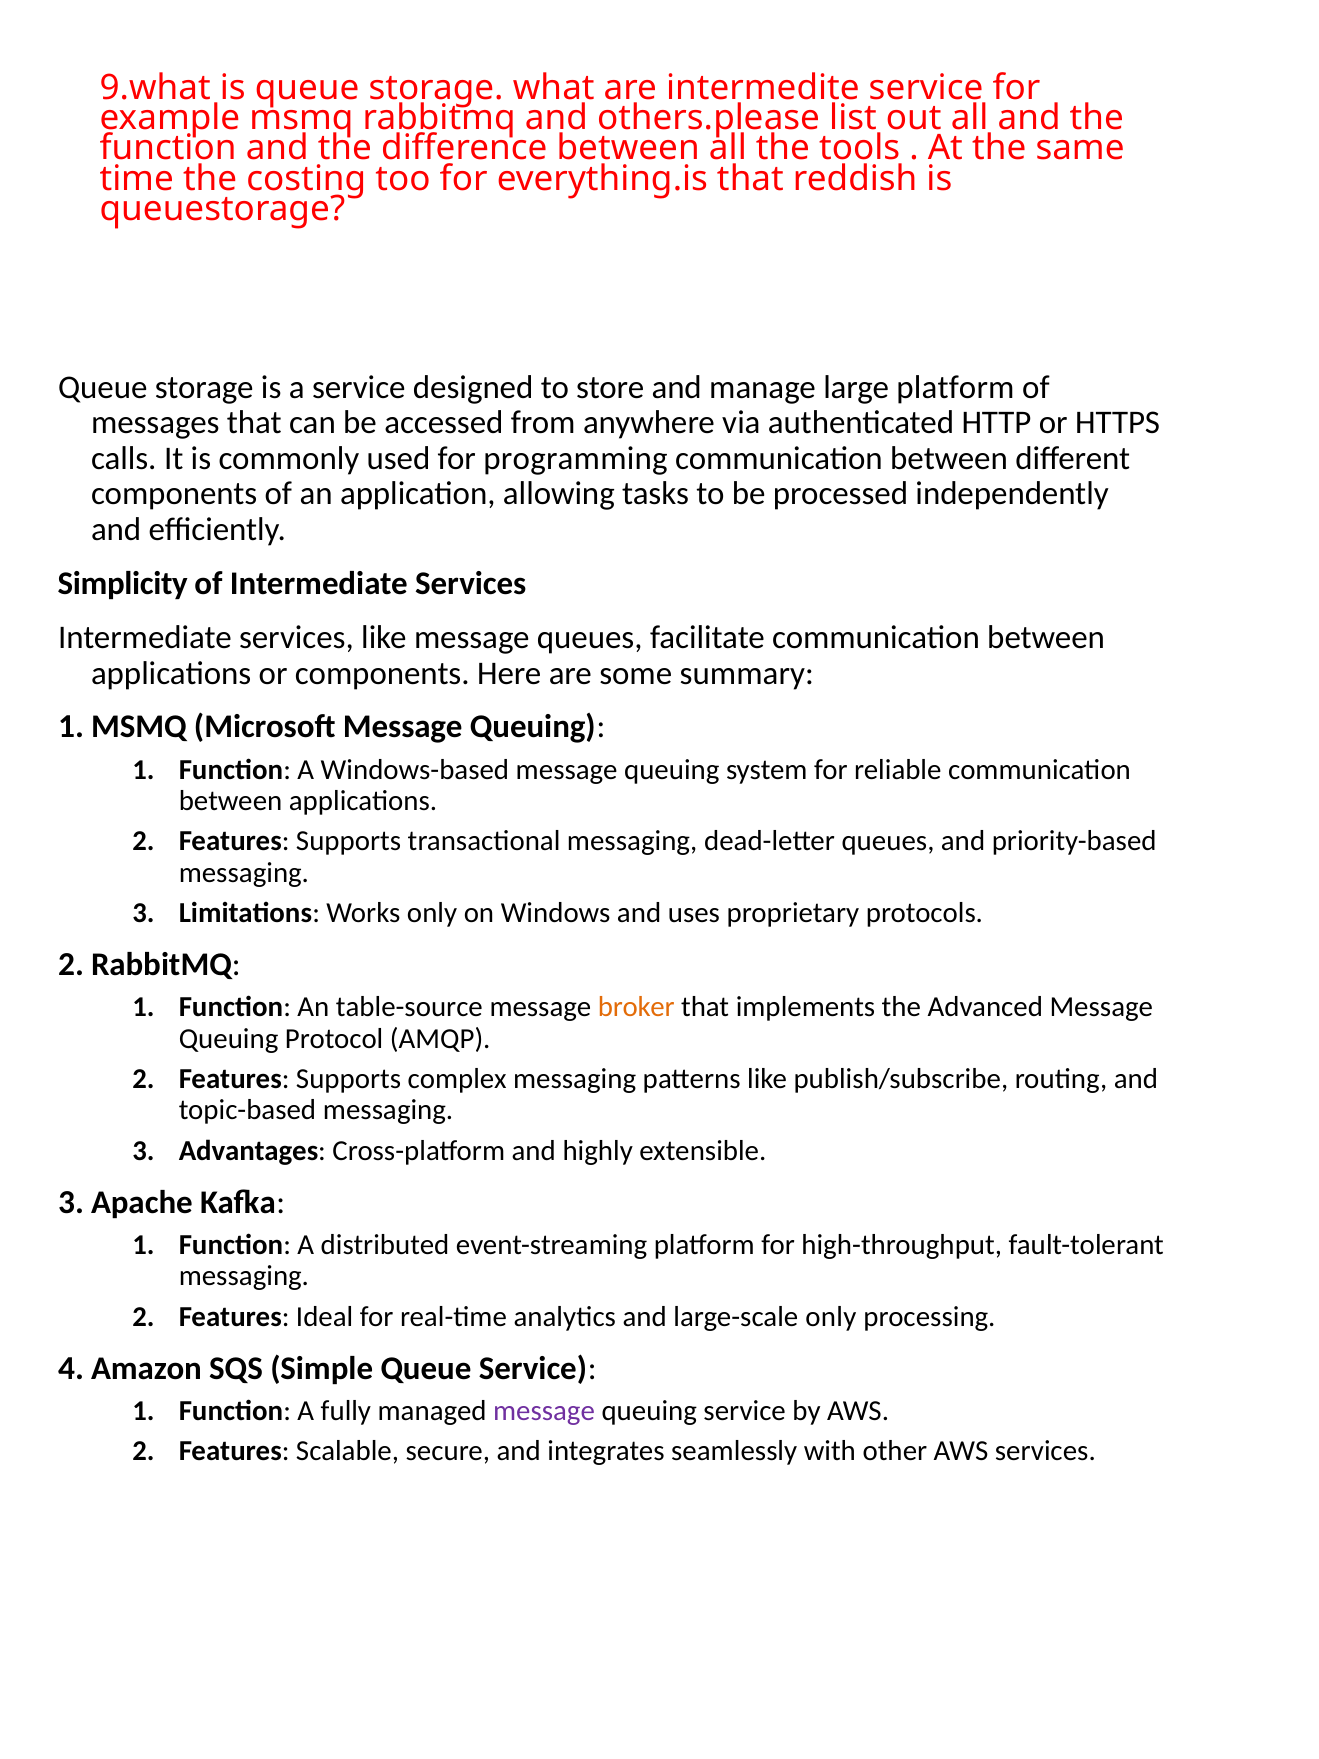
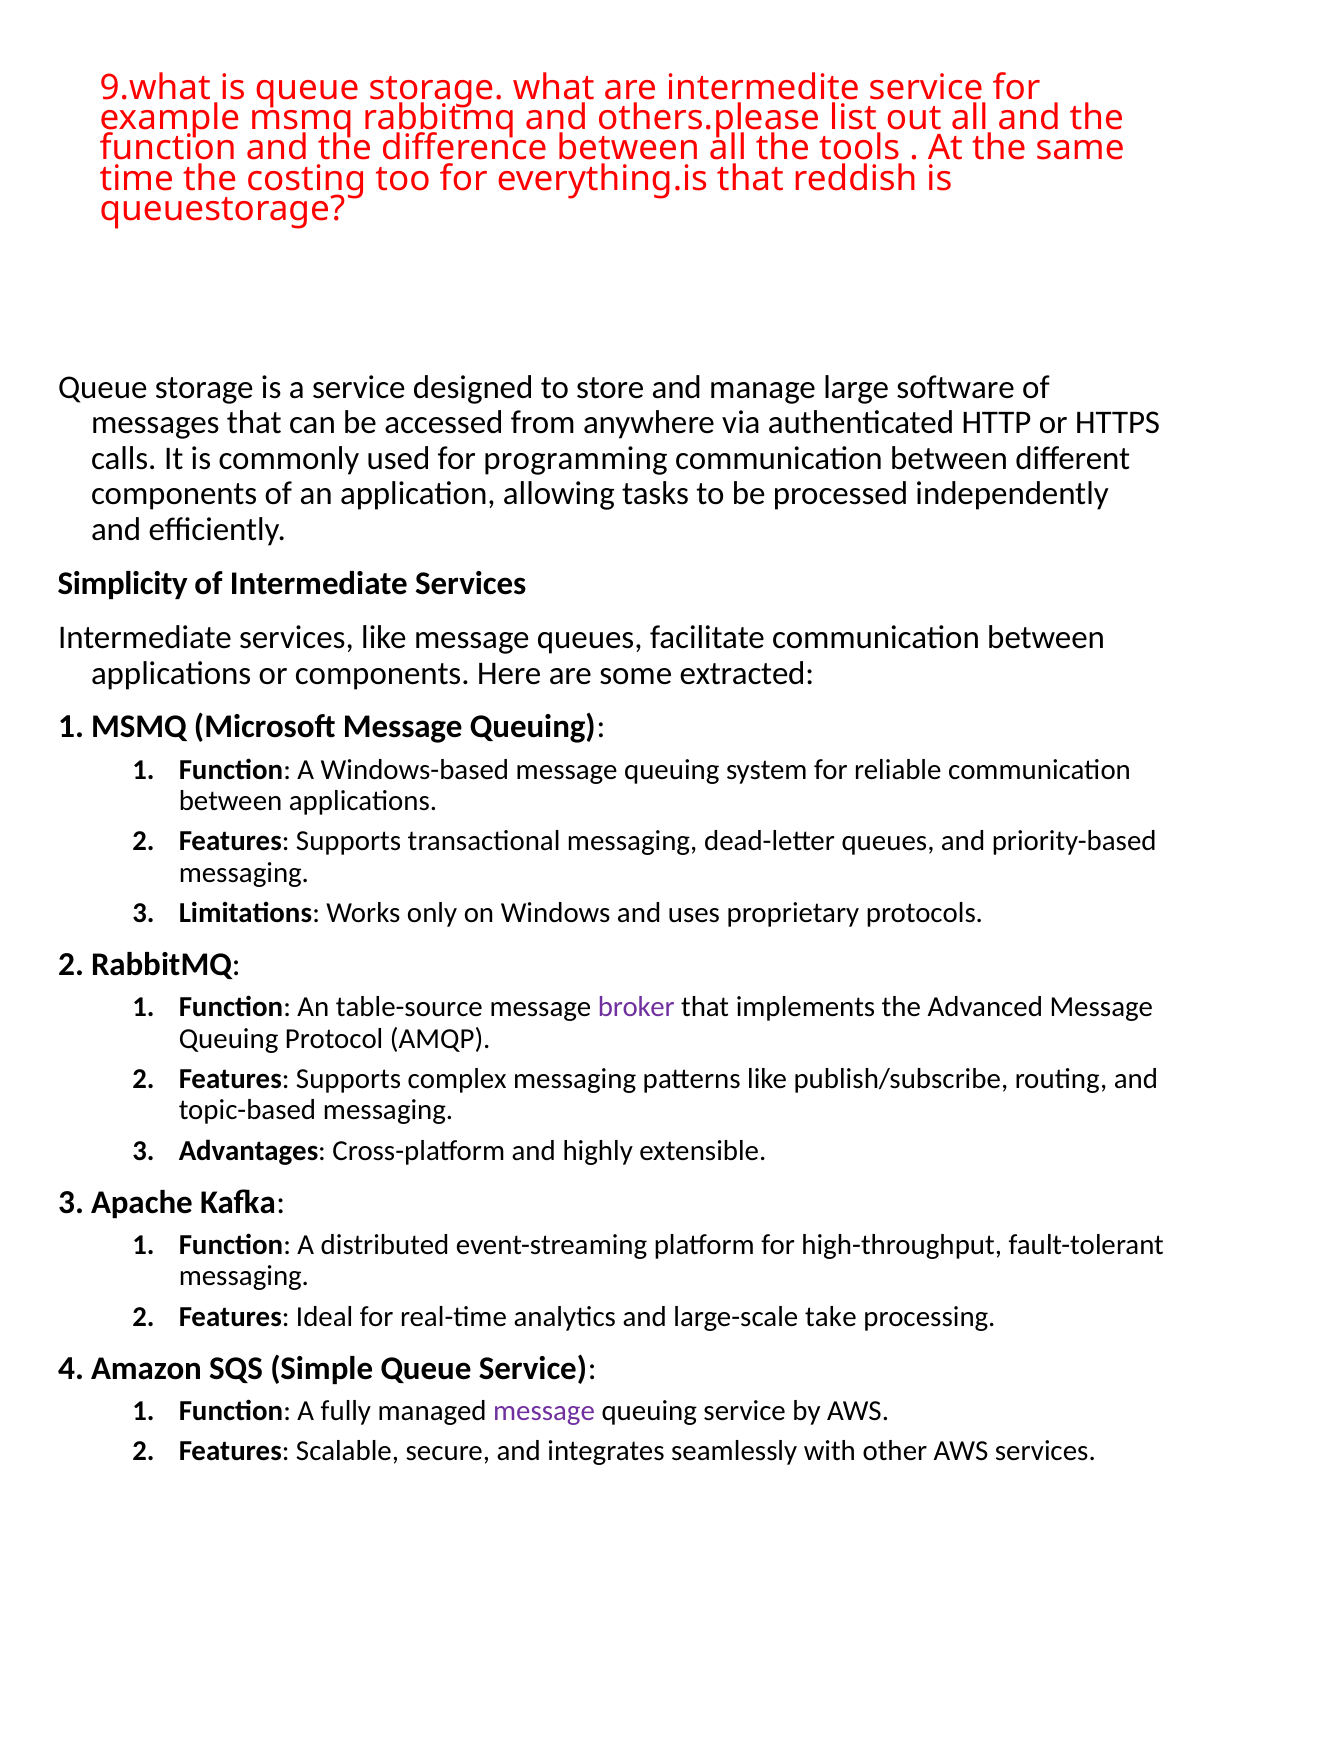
large platform: platform -> software (956, 387)
summary: summary -> extracted (747, 673)
broker colour: orange -> purple (636, 1007)
large-scale only: only -> take (831, 1316)
